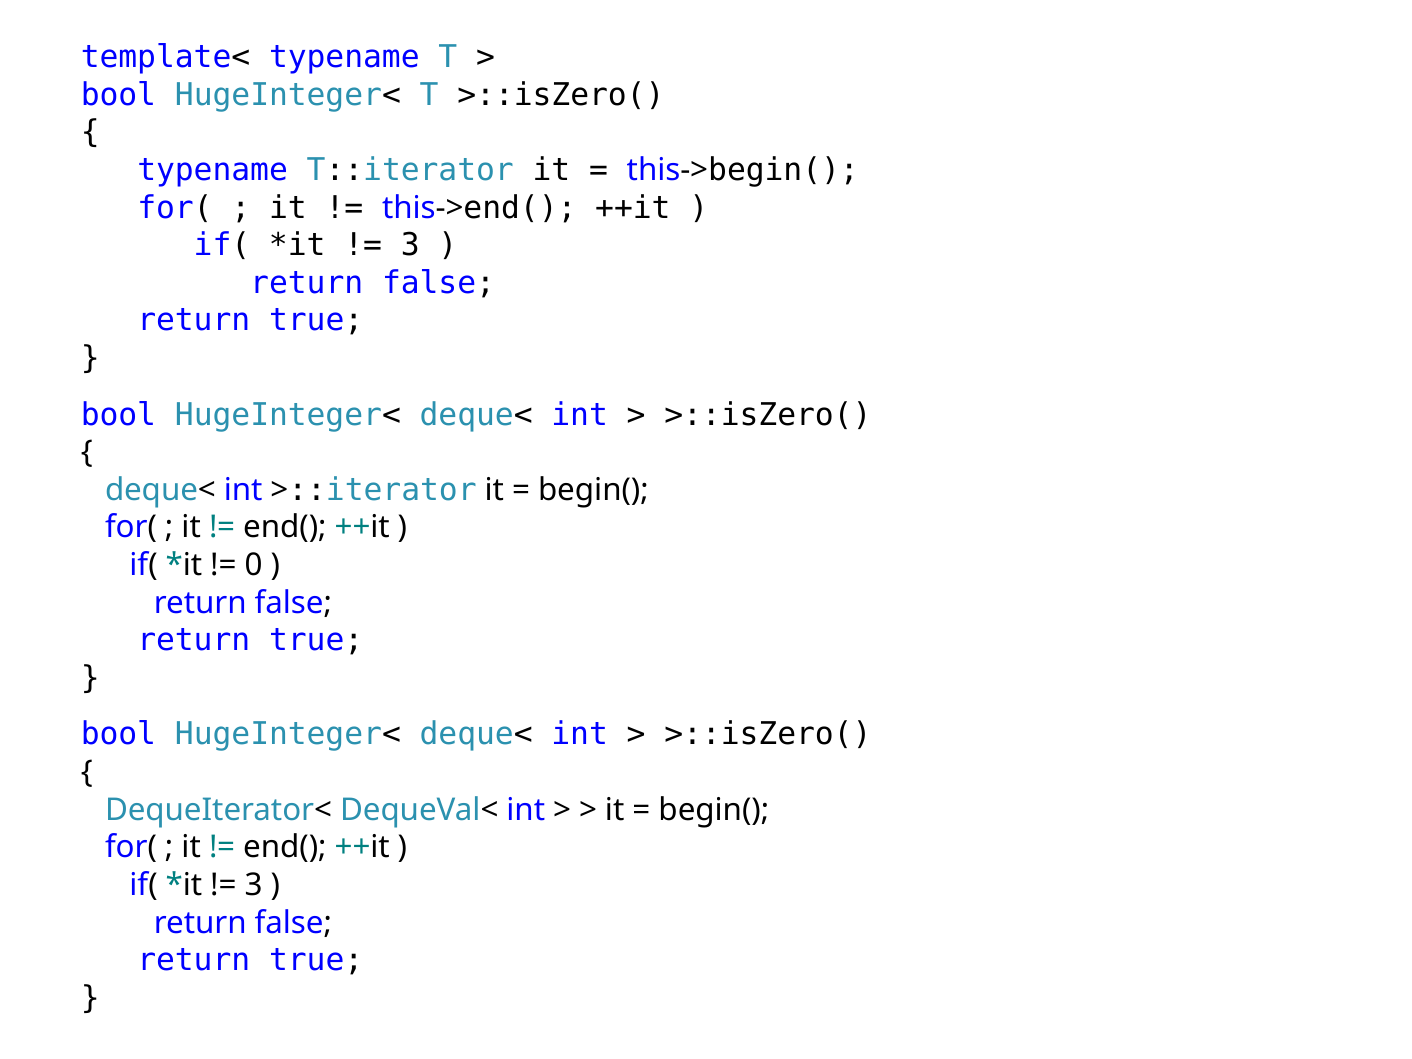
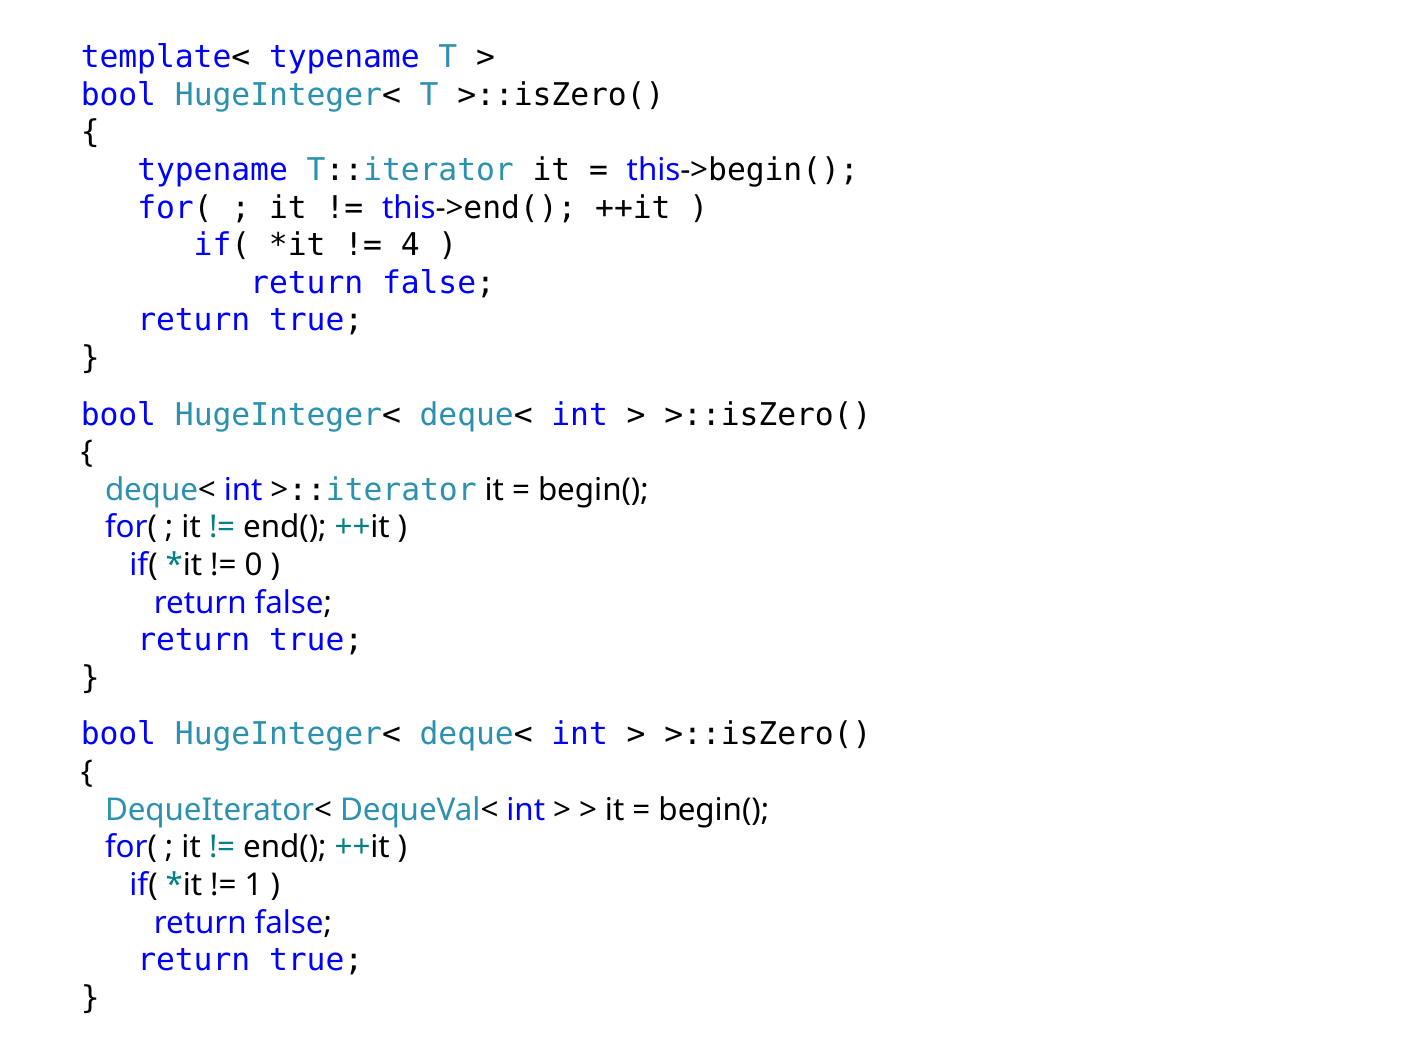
3: 3 -> 4 (410, 245)
3: 3 -> 1 (254, 885)
